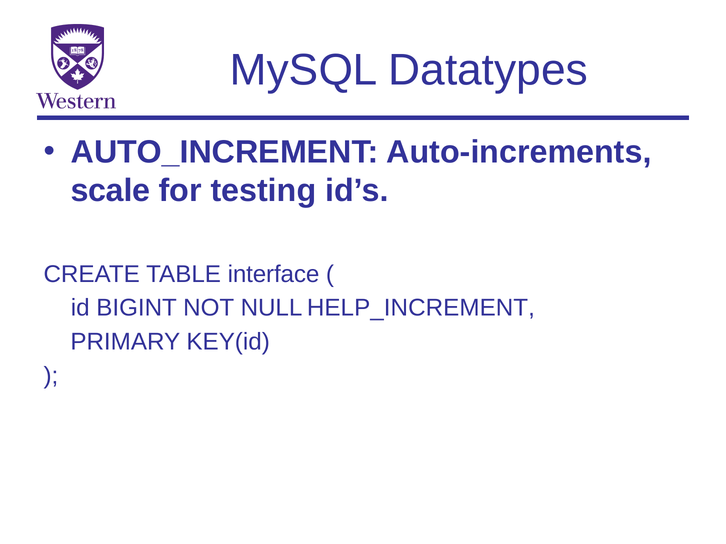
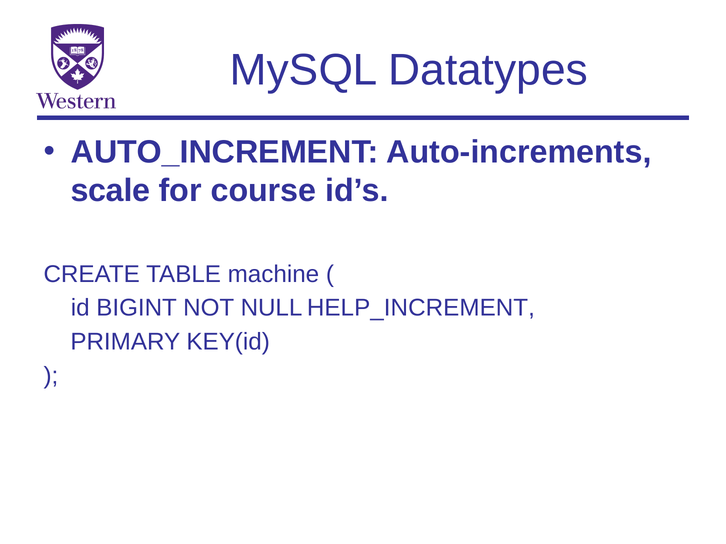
testing: testing -> course (263, 191)
interface: interface -> machine (273, 274)
